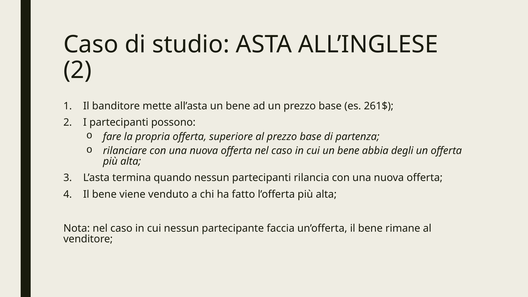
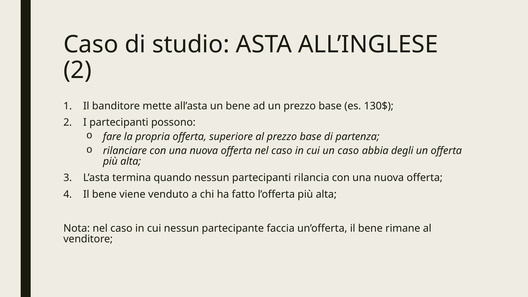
261$: 261$ -> 130$ (379, 106)
cui un bene: bene -> caso (348, 151)
